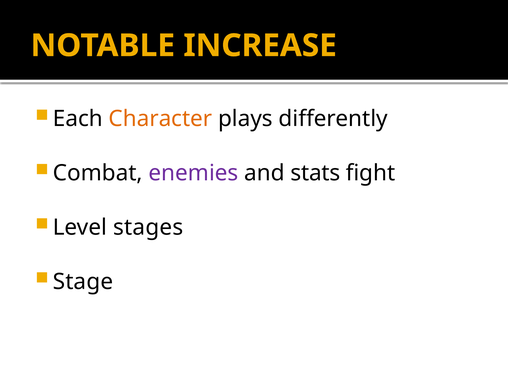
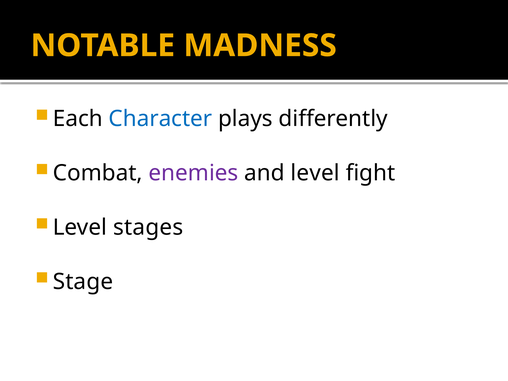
INCREASE: INCREASE -> MADNESS (260, 46)
Character colour: orange -> blue (160, 119)
and stats: stats -> level (315, 173)
